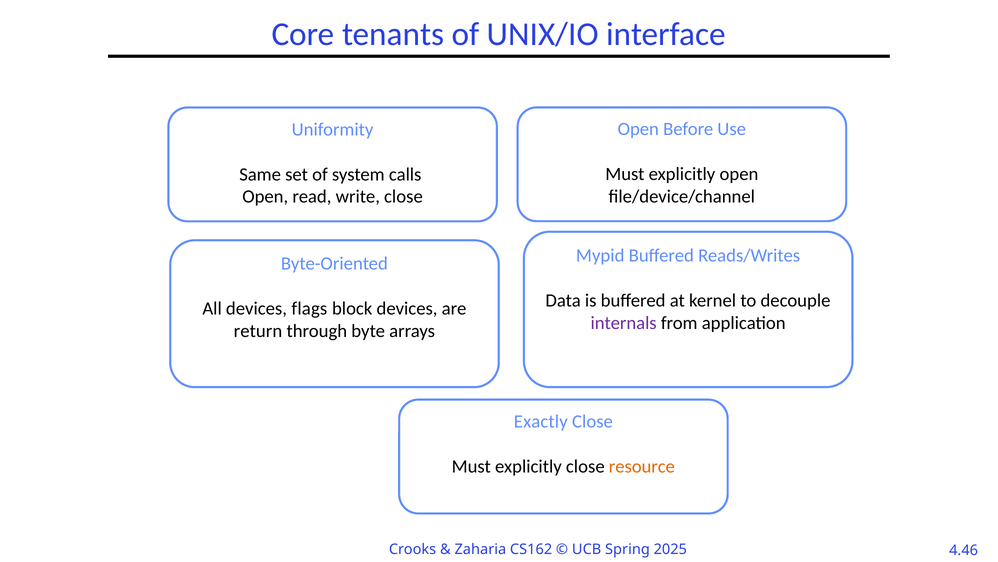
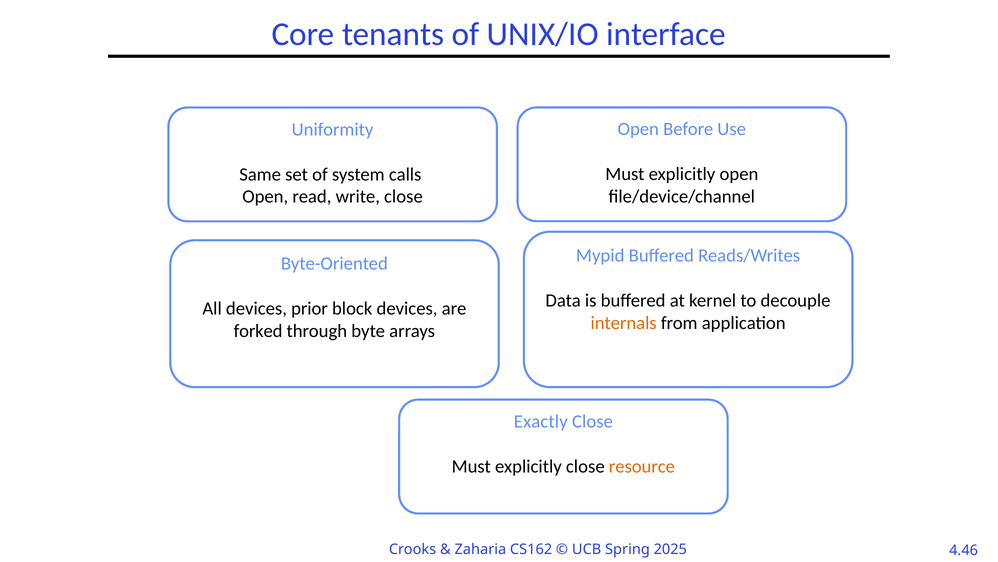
flags: flags -> prior (310, 308)
internals colour: purple -> orange (624, 323)
return: return -> forked (258, 331)
